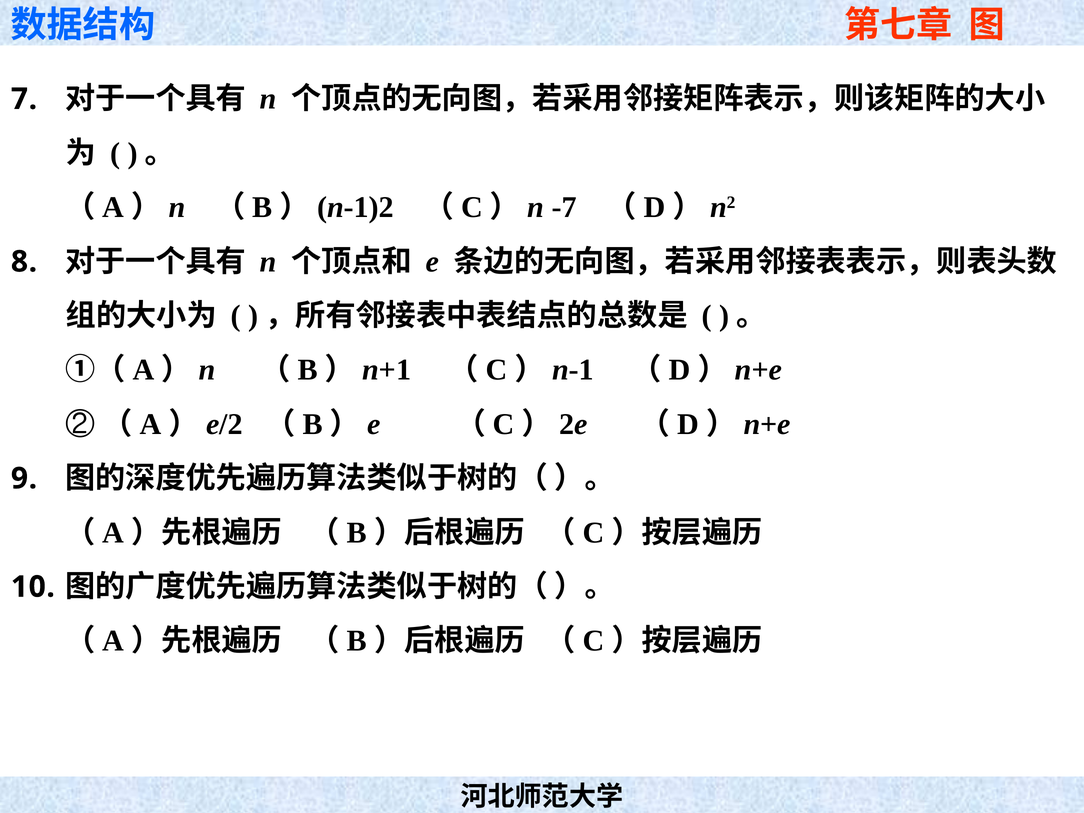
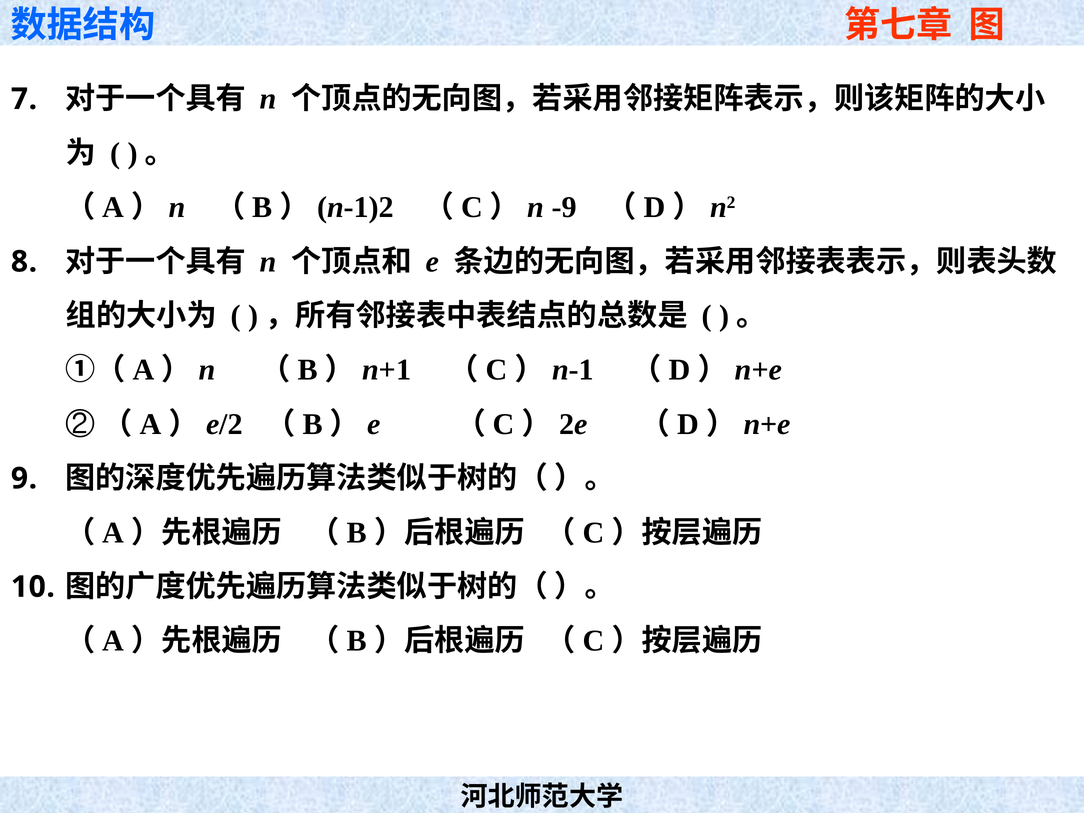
-7: -7 -> -9 (564, 207)
